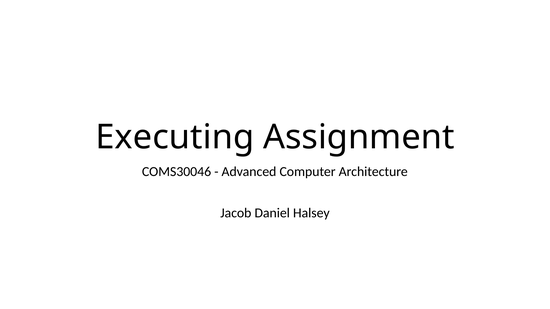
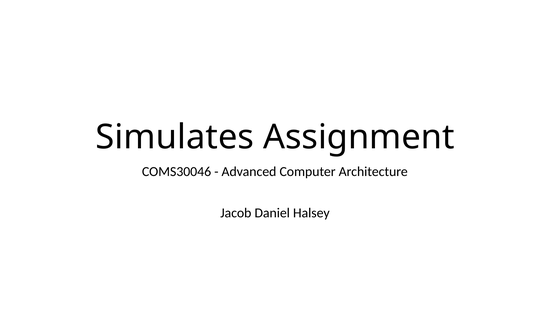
Executing: Executing -> Simulates (175, 137)
